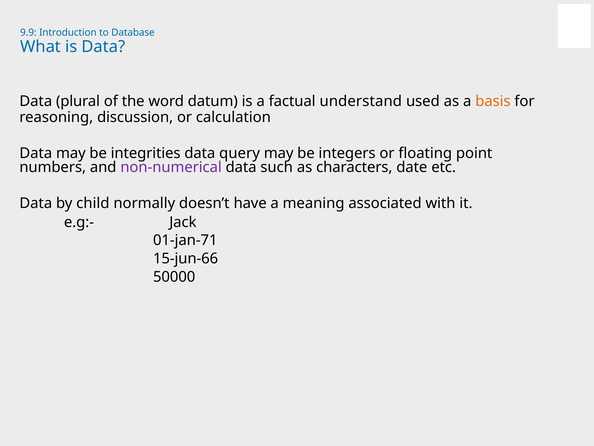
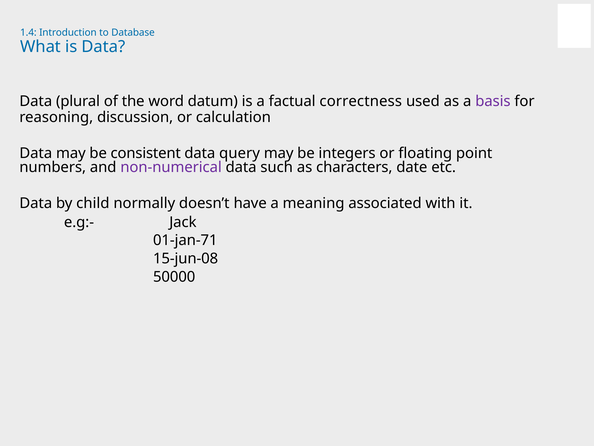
9.9: 9.9 -> 1.4 (28, 33)
understand: understand -> correctness (361, 101)
basis colour: orange -> purple (493, 101)
integrities: integrities -> consistent (146, 153)
15-jun-66: 15-jun-66 -> 15-jun-08 (186, 258)
